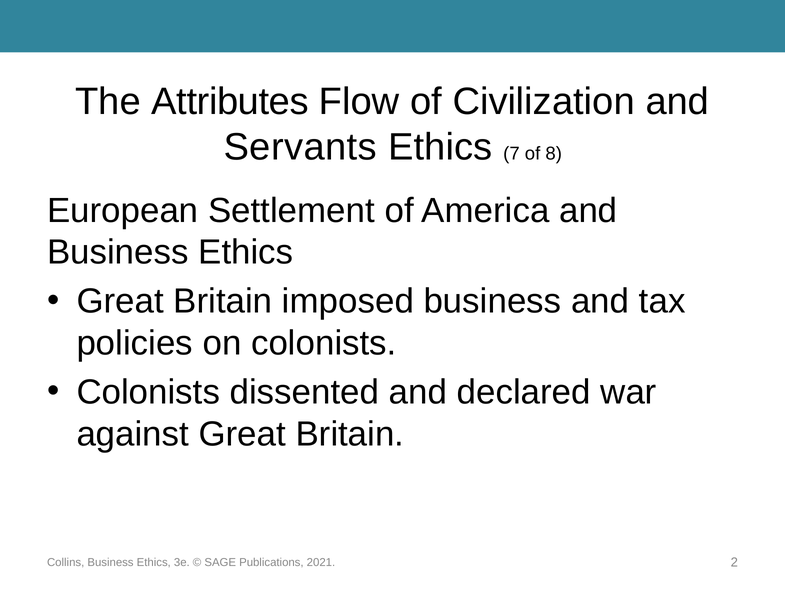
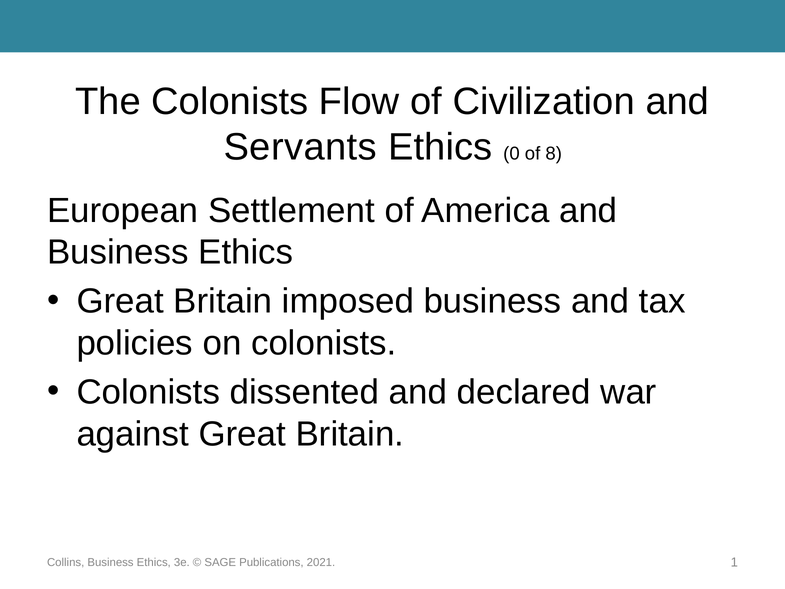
The Attributes: Attributes -> Colonists (230, 101)
7: 7 -> 0 (511, 154)
2: 2 -> 1 (734, 562)
